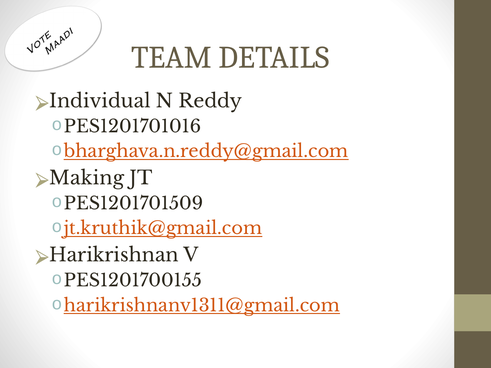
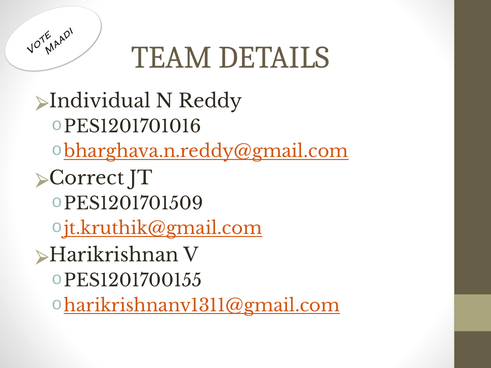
Making: Making -> Correct (87, 178)
